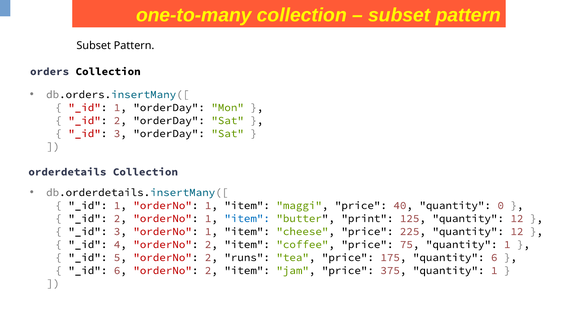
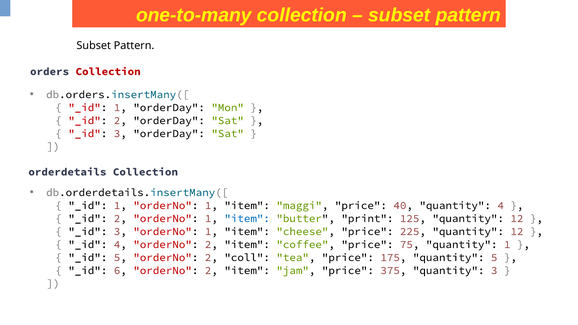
Collection colour: black -> red (108, 72)
quantity 0: 0 -> 4 (501, 206)
runs: runs -> coll (247, 258)
quantity 6: 6 -> 5 (494, 258)
375 quantity 1: 1 -> 3 (494, 271)
